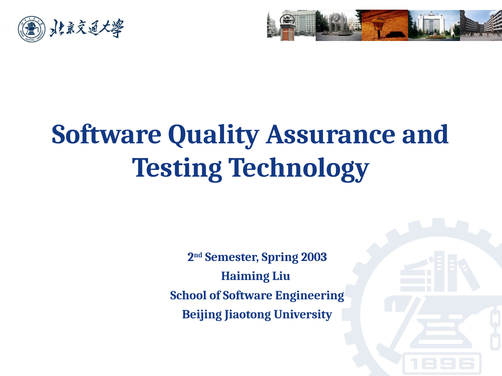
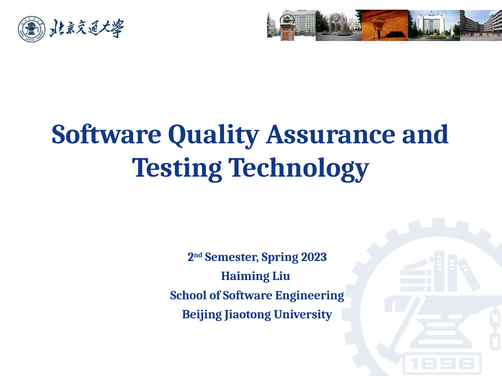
2003: 2003 -> 2023 (314, 257)
